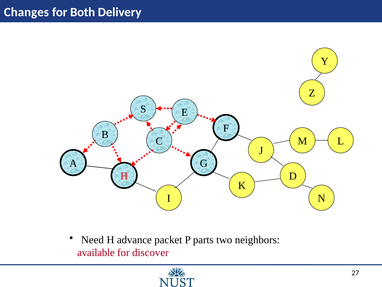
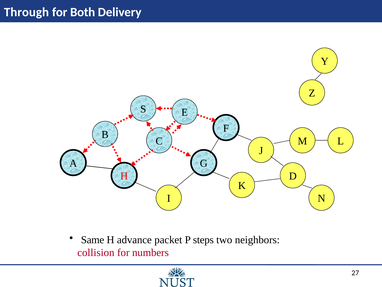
Changes: Changes -> Through (26, 12)
Need: Need -> Same (93, 239)
parts: parts -> steps (203, 239)
available: available -> collision (96, 252)
discover: discover -> numbers (150, 252)
